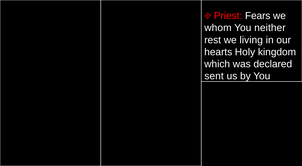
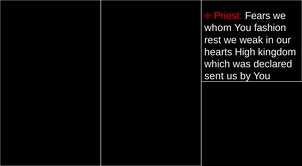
neither: neither -> fashion (270, 28)
living: living -> weak (251, 40)
Holy: Holy -> High (245, 52)
